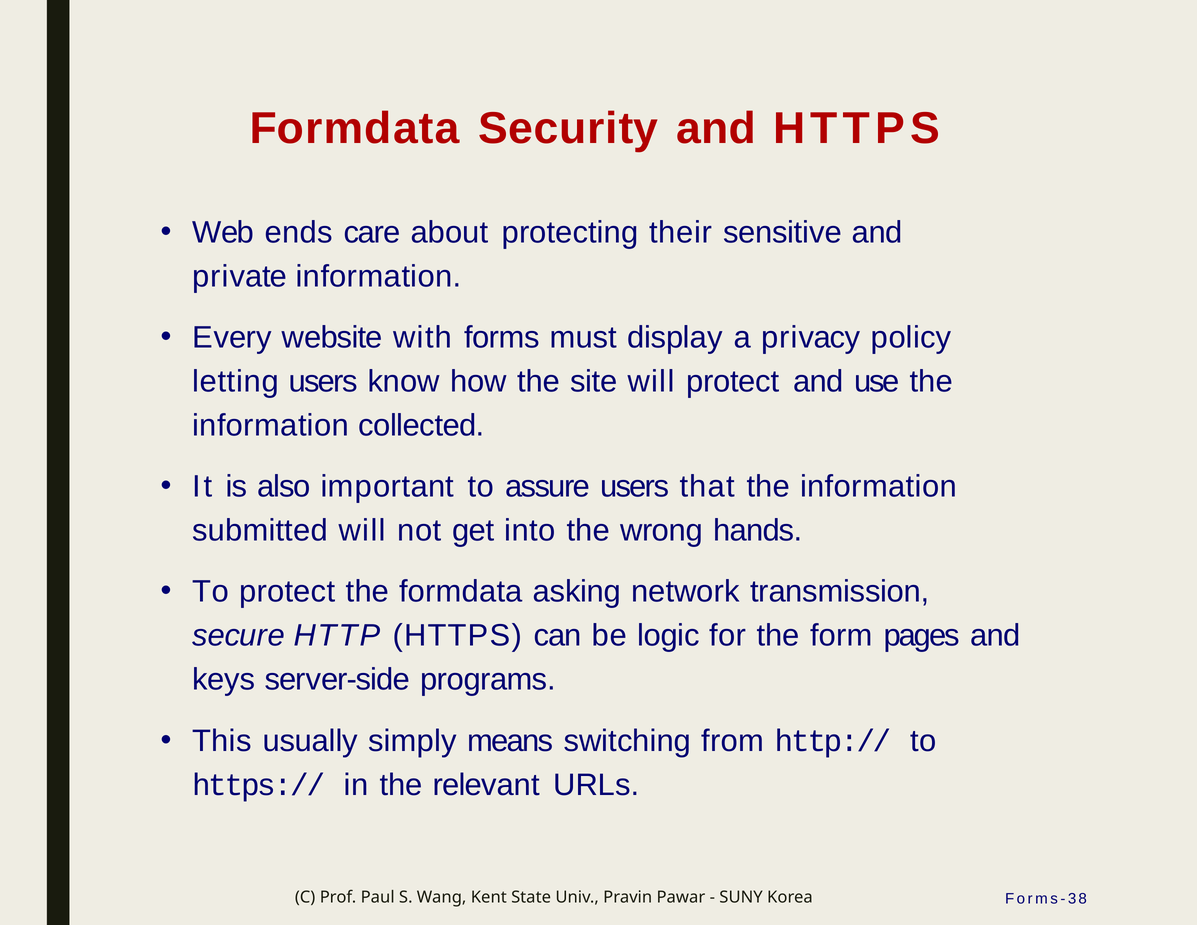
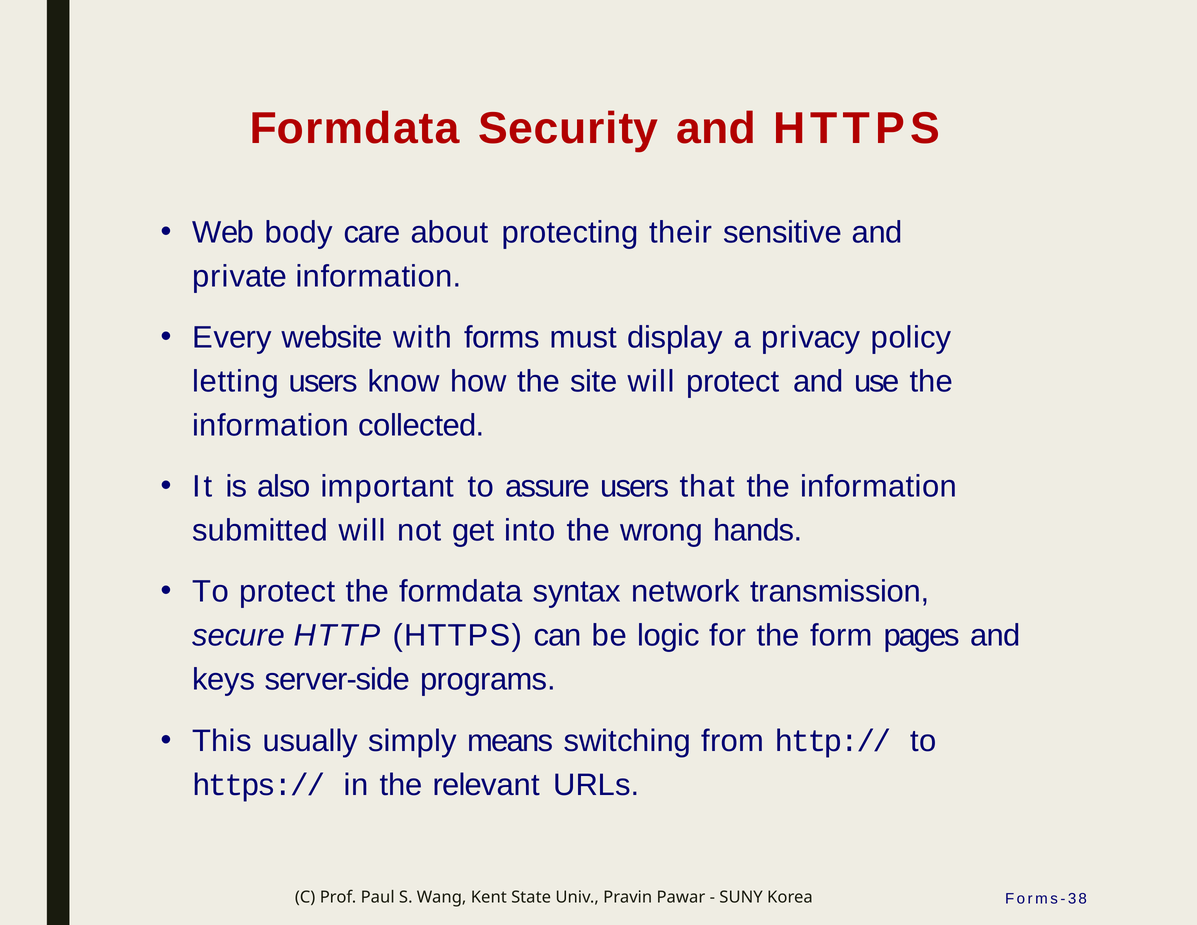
ends: ends -> body (299, 233)
asking: asking -> syntax (577, 592)
